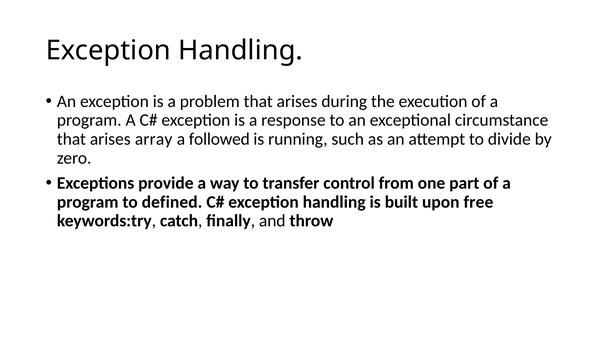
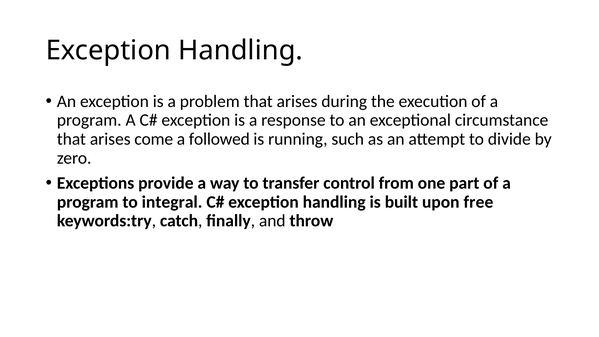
array: array -> come (154, 139)
defined: defined -> integral (172, 202)
